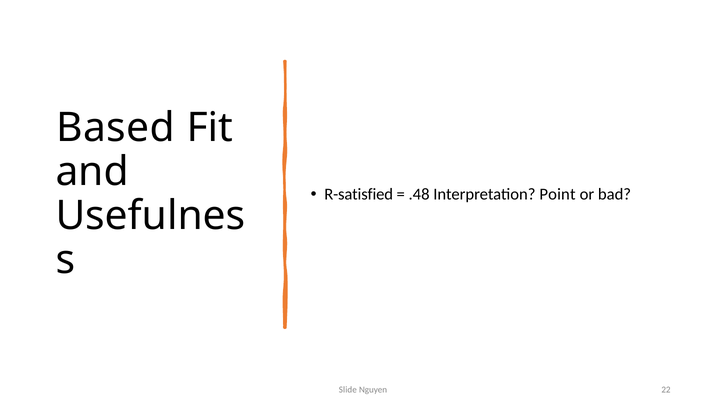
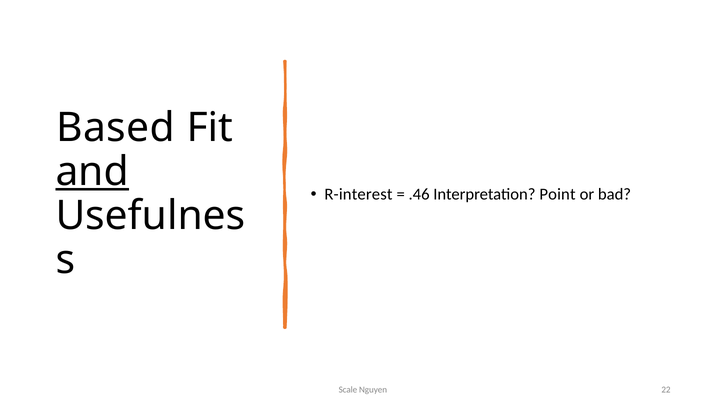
and underline: none -> present (92, 172)
R-satisfied: R-satisfied -> R-interest (358, 194)
.48: .48 -> .46 (419, 194)
Slide: Slide -> Scale (348, 390)
